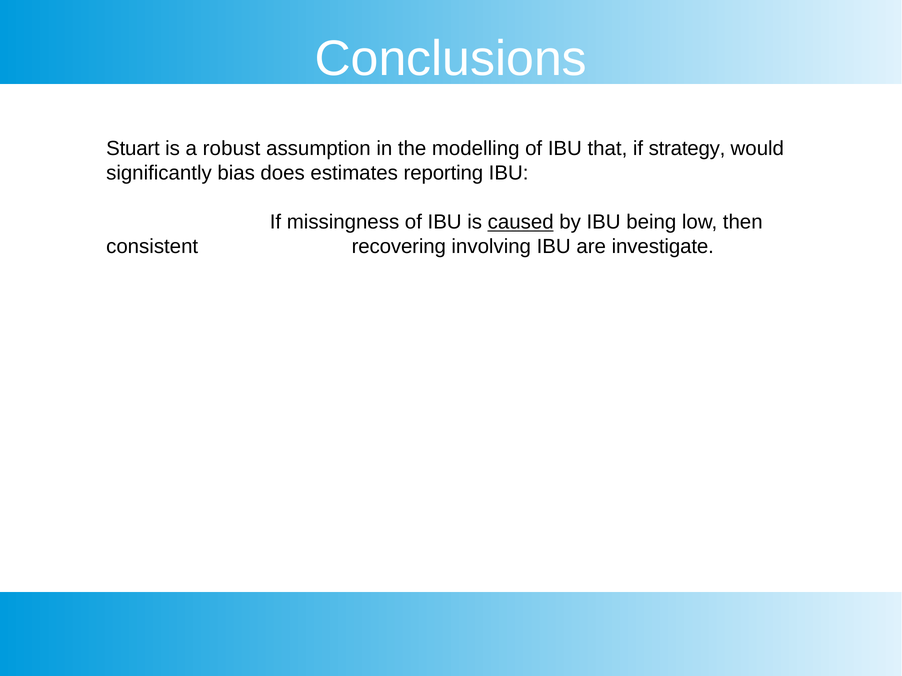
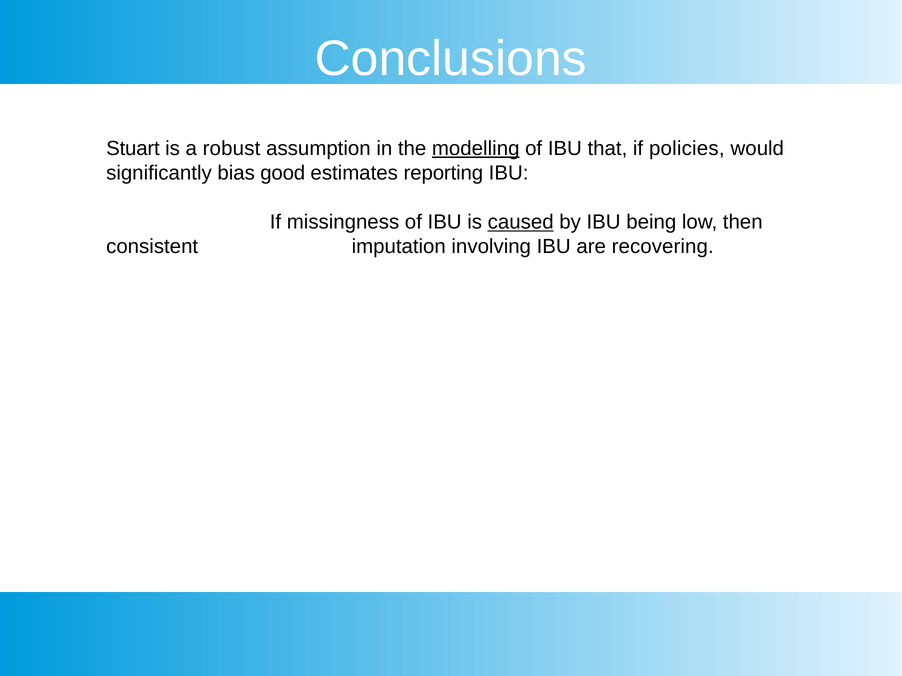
modelling underline: none -> present (476, 149)
strategy: strategy -> policies (687, 149)
does: does -> good (283, 173)
recovering: recovering -> imputation (399, 247)
investigate: investigate -> recovering (663, 247)
